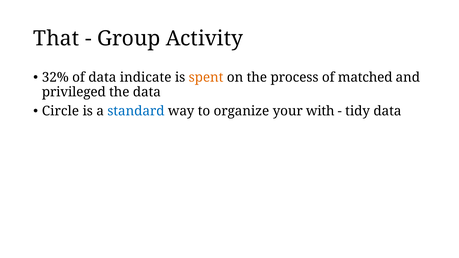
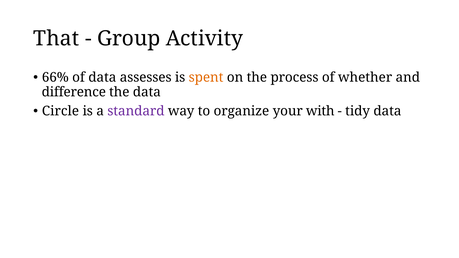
32%: 32% -> 66% (55, 78)
indicate: indicate -> assesses (146, 78)
matched: matched -> whether (365, 78)
privileged: privileged -> difference (74, 92)
standard colour: blue -> purple (136, 111)
